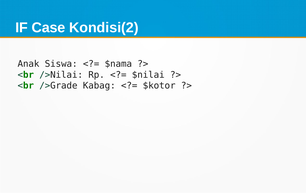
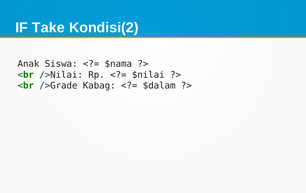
Case: Case -> Take (48, 28)
$kotor: $kotor -> $dalam (159, 86)
